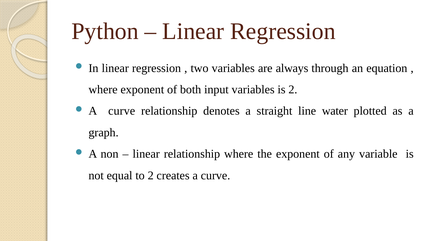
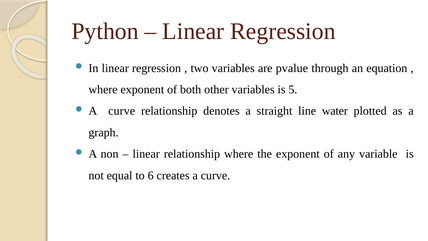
always: always -> pvalue (292, 68)
input: input -> other (216, 89)
is 2: 2 -> 5 (293, 89)
to 2: 2 -> 6 (151, 175)
